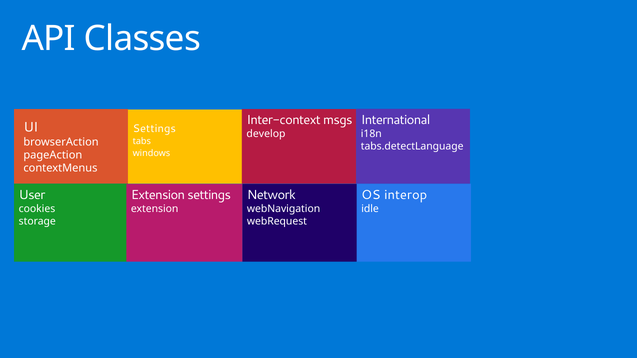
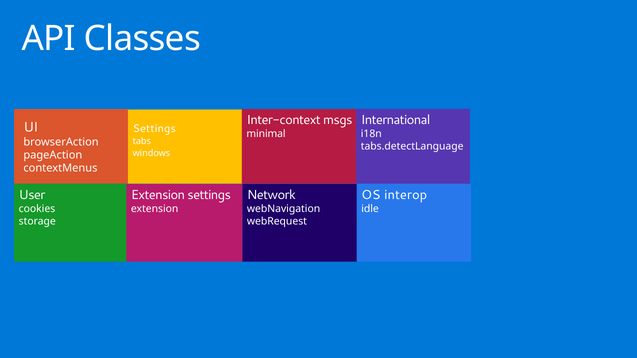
develop: develop -> minimal (266, 134)
